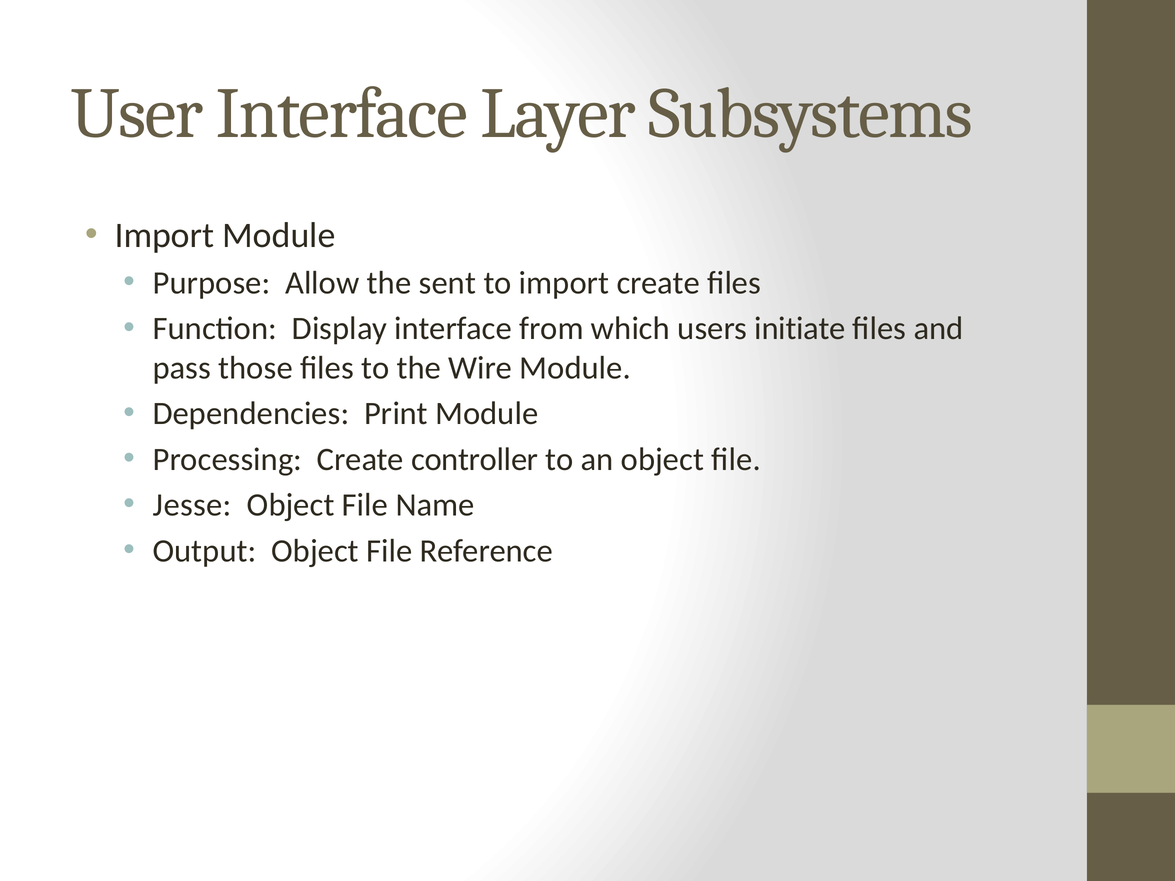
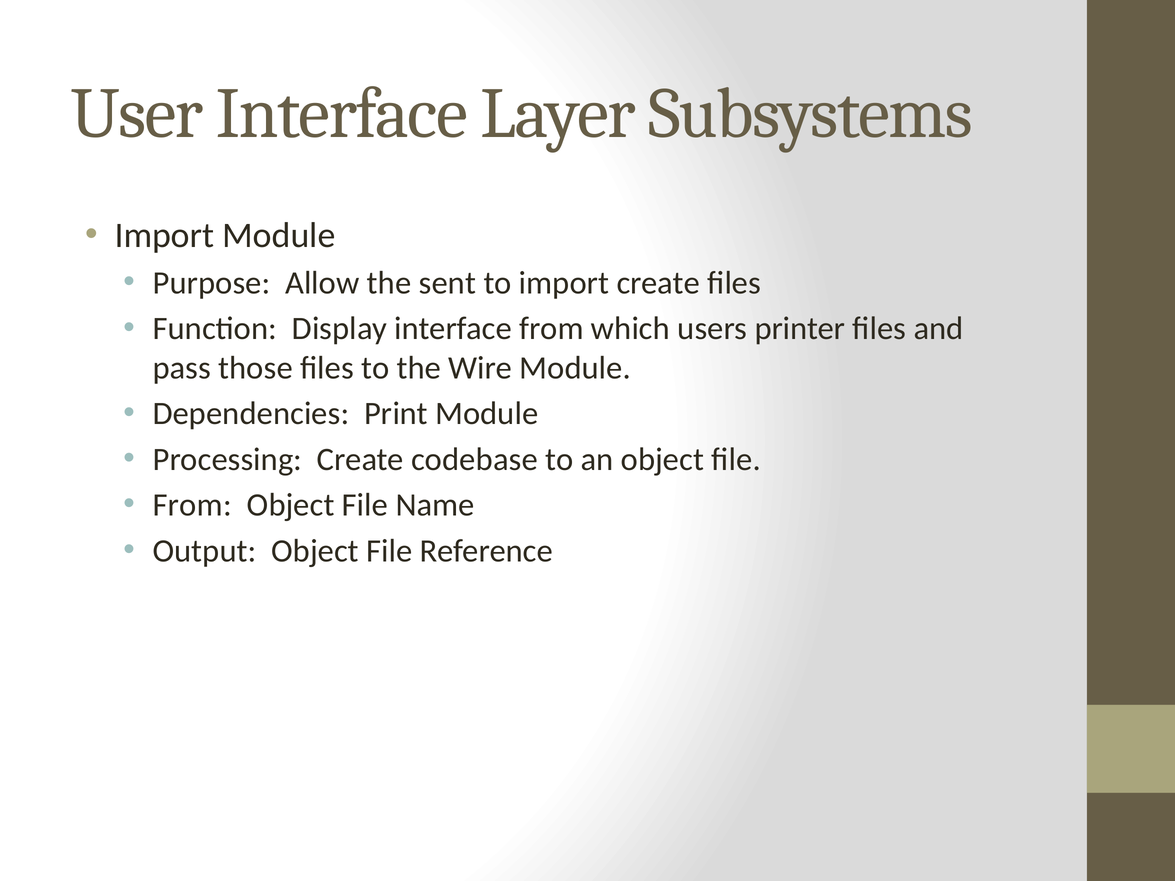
initiate: initiate -> printer (800, 329)
controller: controller -> codebase (474, 459)
Jesse: Jesse -> From (192, 505)
